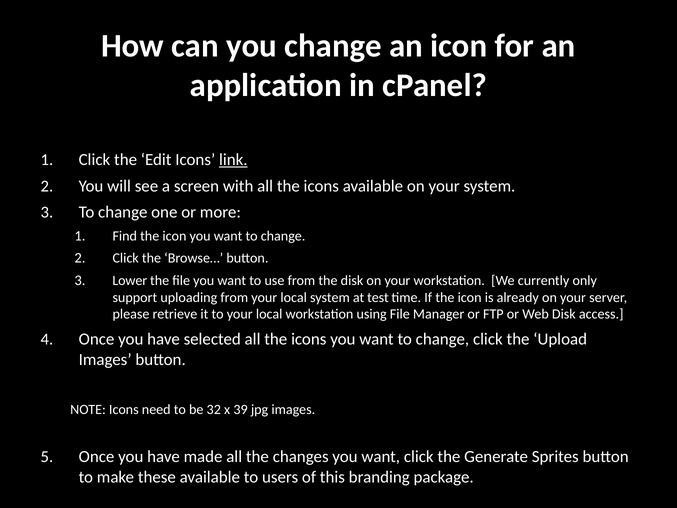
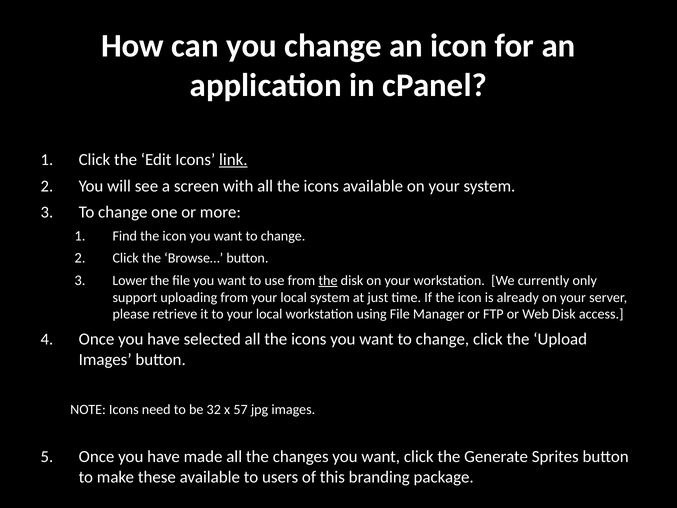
the underline: none -> present (328, 280)
test: test -> just (378, 297)
39: 39 -> 57 (241, 409)
